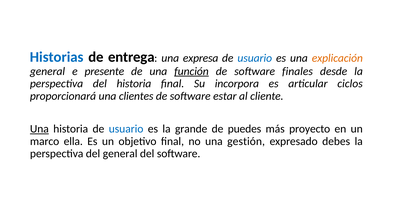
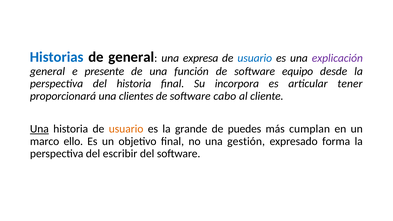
de entrega: entrega -> general (131, 57)
explicación colour: orange -> purple (337, 58)
función underline: present -> none (191, 71)
finales: finales -> equipo (298, 71)
ciclos: ciclos -> tener (350, 84)
estar: estar -> cabo (225, 96)
usuario colour: blue -> orange (126, 129)
proyecto: proyecto -> cumplan (310, 129)
ella: ella -> ello (73, 141)
debes: debes -> forma (336, 141)
del general: general -> escribir (120, 154)
